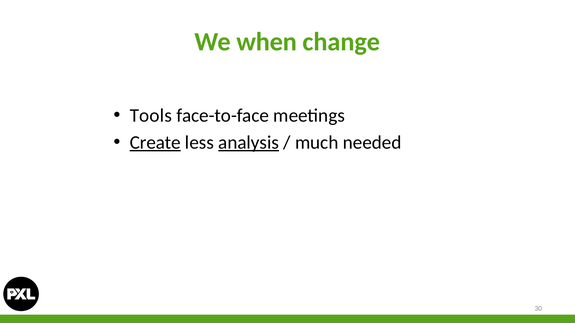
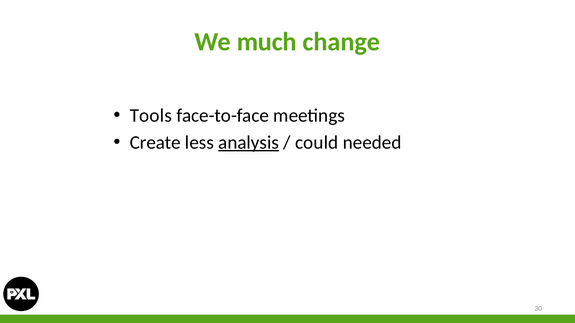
when: when -> much (267, 42)
Create underline: present -> none (155, 143)
much: much -> could (317, 143)
